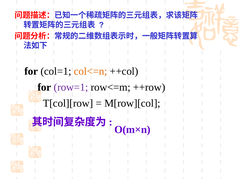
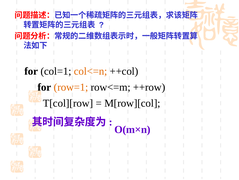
row=1 colour: purple -> orange (71, 87)
